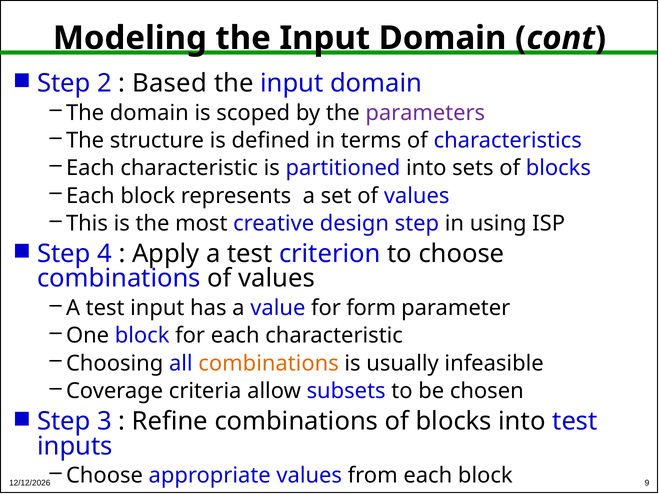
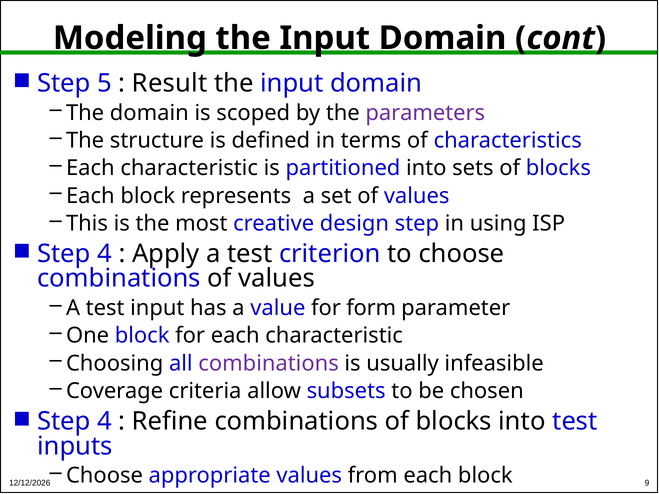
2: 2 -> 5 (105, 83)
Based: Based -> Result (170, 83)
combinations colour: orange -> purple (269, 364)
3: 3 -> 4 (105, 422)
